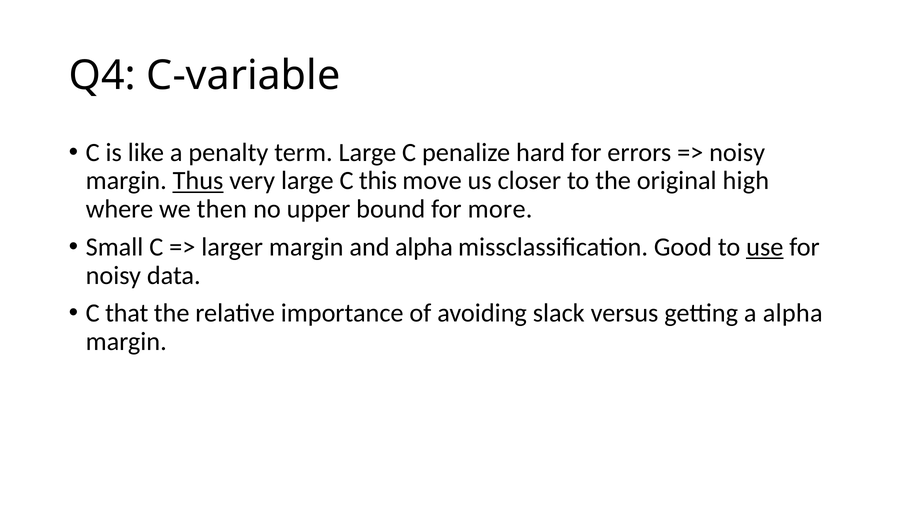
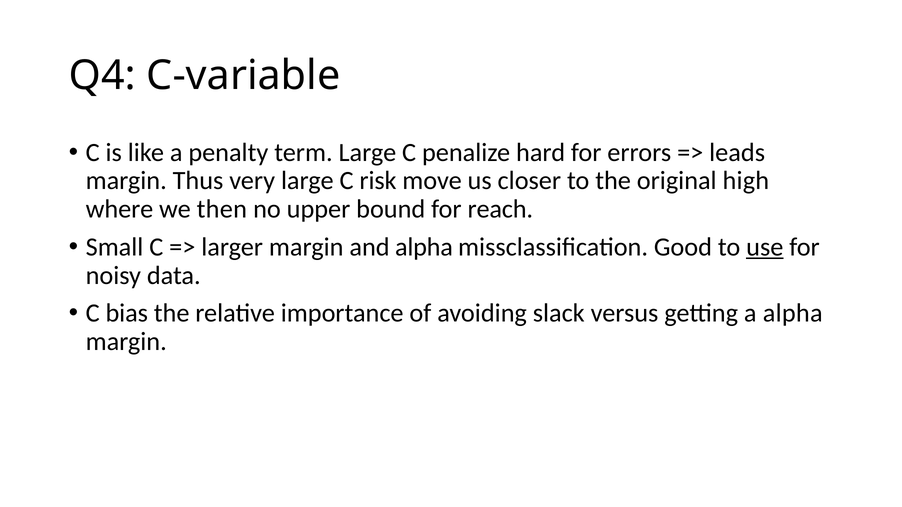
noisy: noisy -> leads (737, 153)
Thus underline: present -> none (198, 181)
this: this -> risk (378, 181)
more: more -> reach (500, 209)
that: that -> bias (127, 313)
